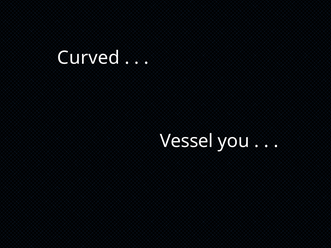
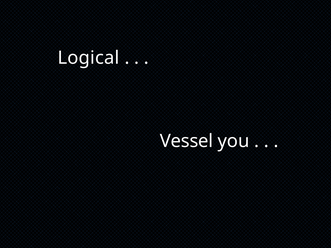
Curved: Curved -> Logical (88, 58)
